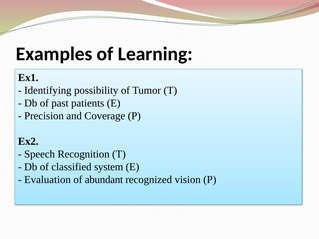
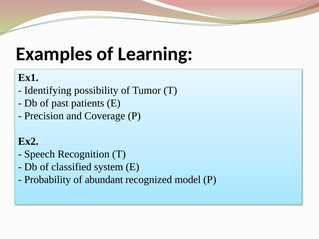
Evaluation: Evaluation -> Probability (48, 180)
vision: vision -> model (188, 180)
